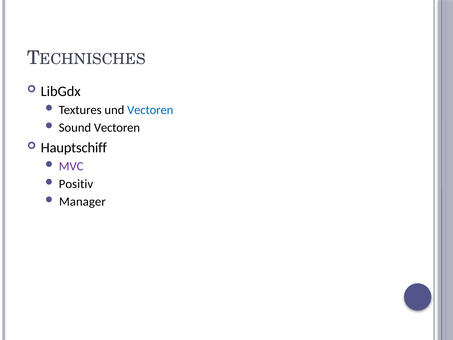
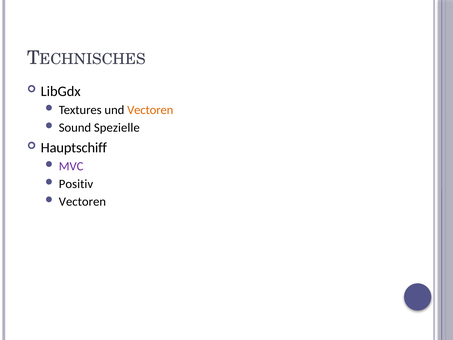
Vectoren colour: blue -> orange (150, 110)
Sound Vectoren: Vectoren -> Spezielle (117, 127)
Manager: Manager -> Vectoren (82, 201)
